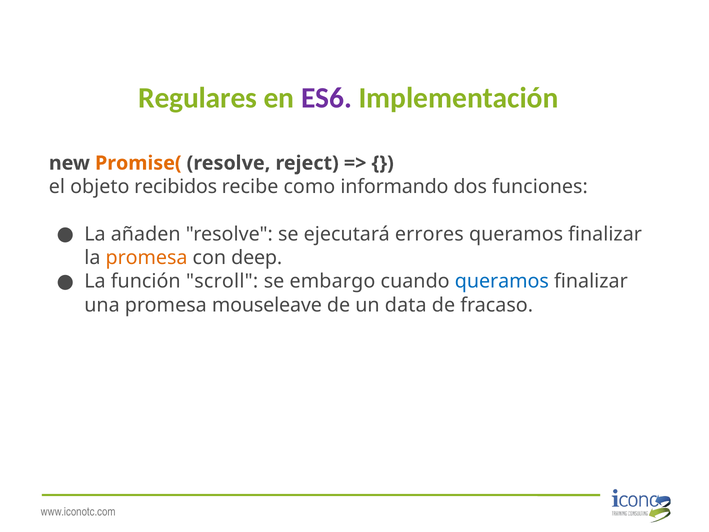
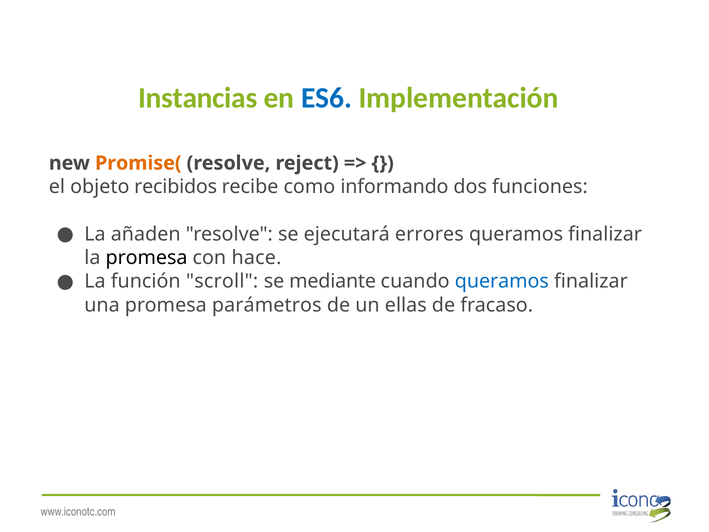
Regulares: Regulares -> Instancias (198, 98)
ES6 colour: purple -> blue (326, 98)
promesa colour: orange -> black (147, 258)
deep: deep -> hace (256, 258)
embargo: embargo -> mediante (333, 281)
mouseleave: mouseleave -> parámetros (267, 305)
data: data -> ellas (406, 305)
